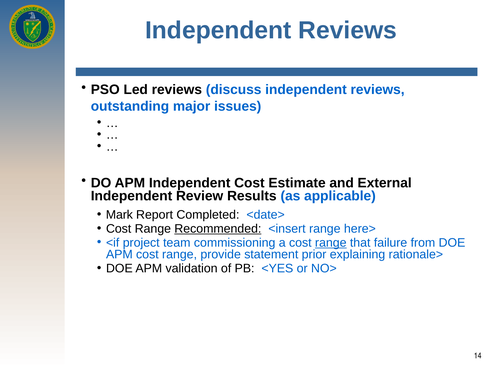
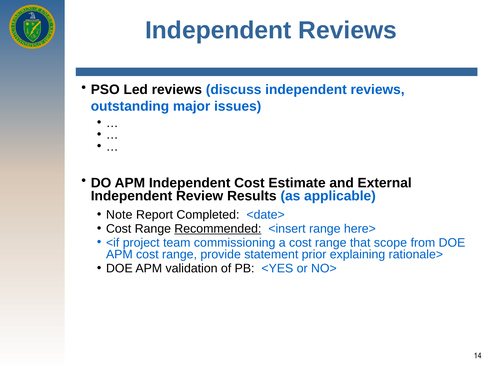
Mark: Mark -> Note (119, 215)
range underline: present -> none (331, 242)
failure: failure -> scope (390, 242)
